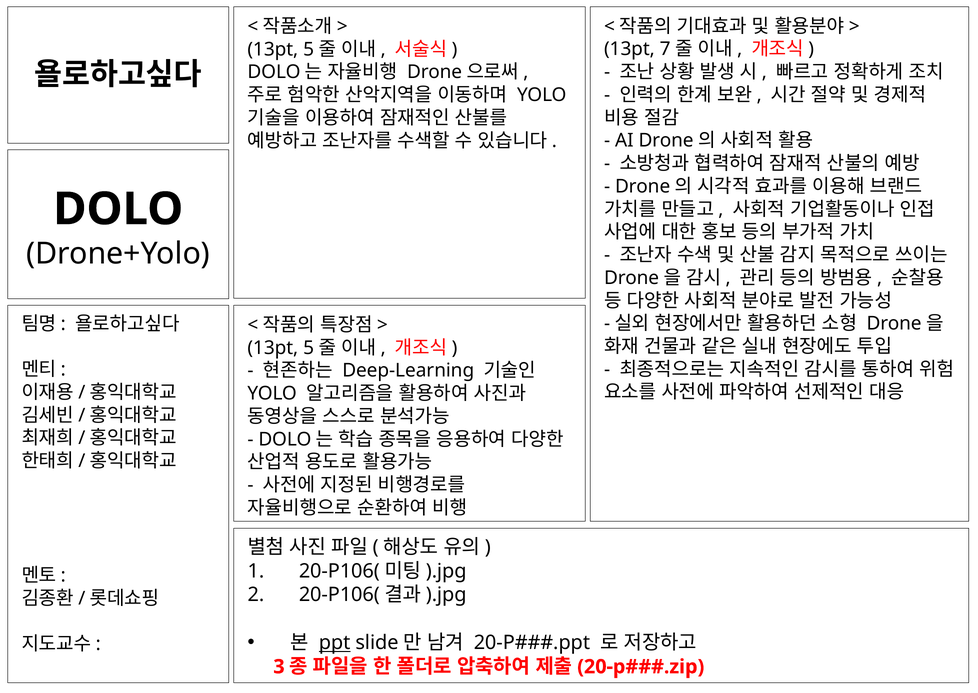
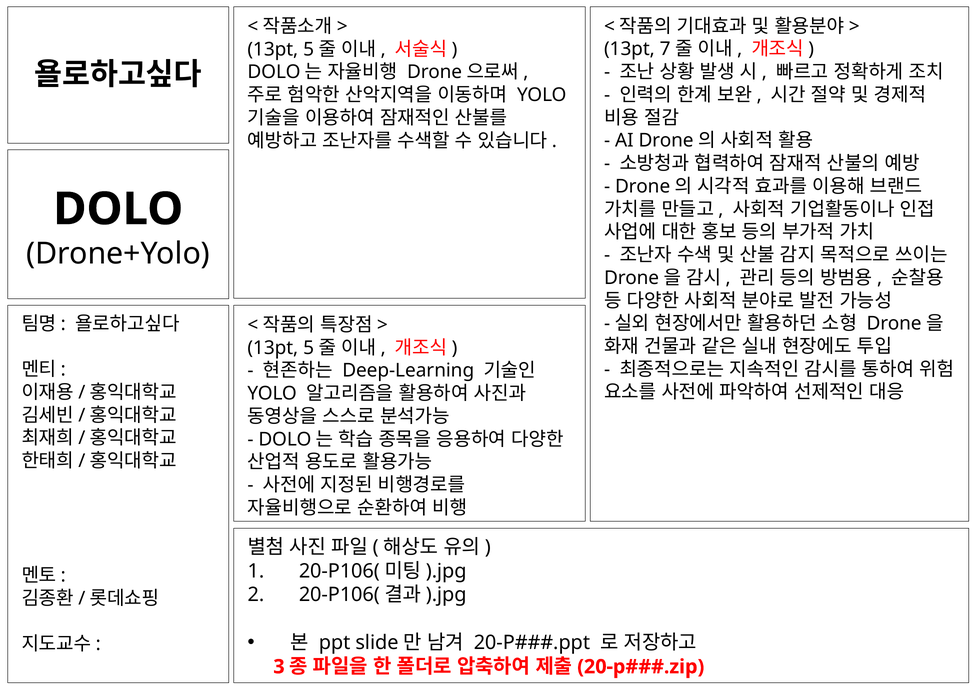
ppt underline: present -> none (335, 642)
